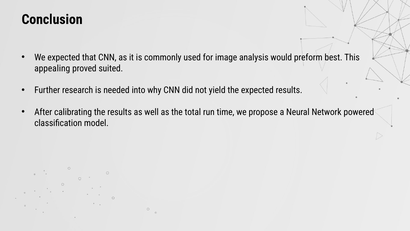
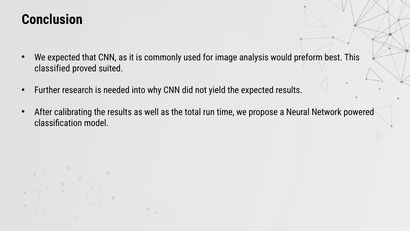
appealing: appealing -> classified (52, 68)
